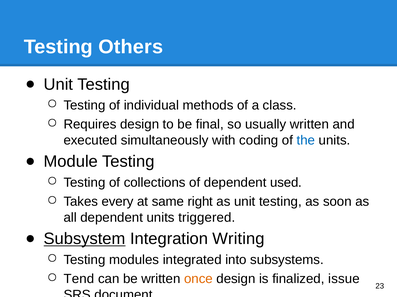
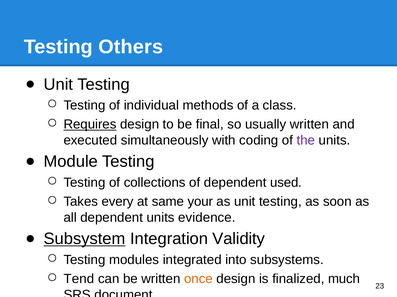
Requires underline: none -> present (90, 125)
the colour: blue -> purple (306, 141)
right: right -> your (200, 202)
triggered: triggered -> evidence (207, 218)
Writing: Writing -> Validity (239, 239)
issue: issue -> much (344, 280)
